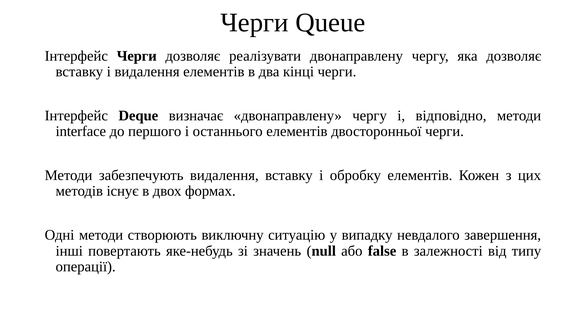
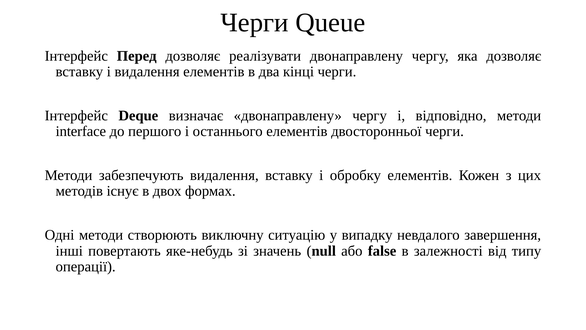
Інтерфейс Черги: Черги -> Перед (137, 56)
